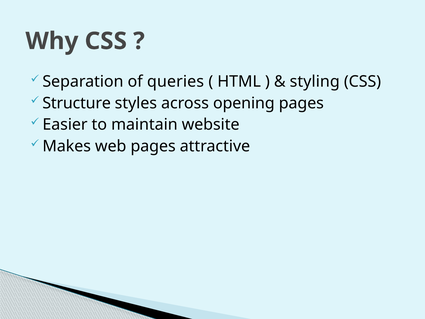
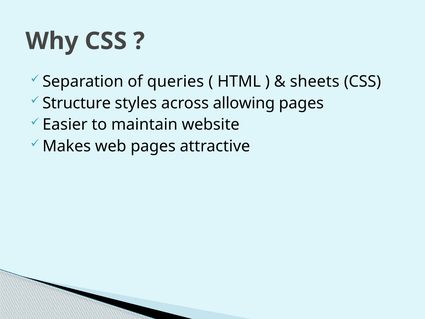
styling: styling -> sheets (315, 82)
opening: opening -> allowing (244, 103)
